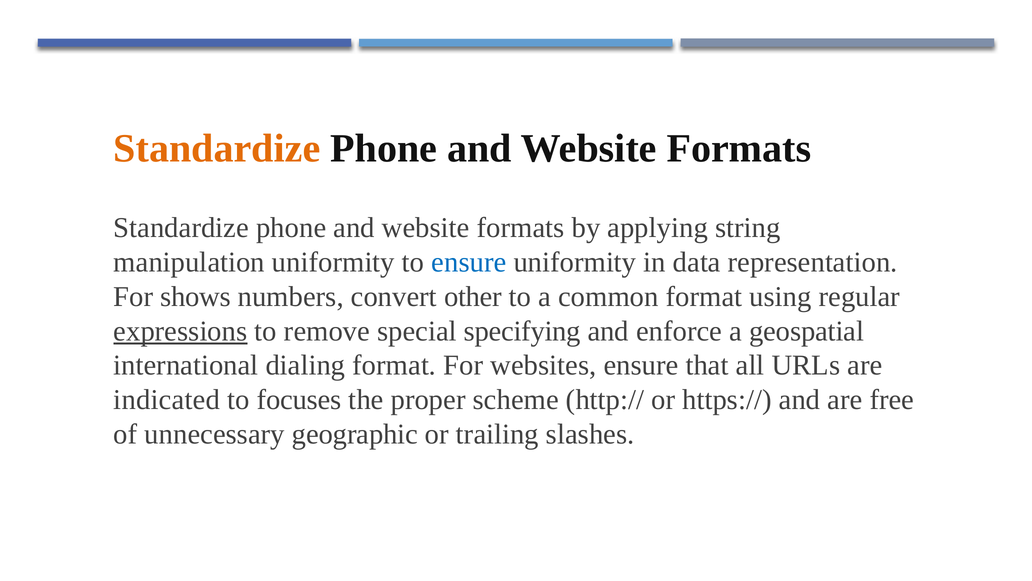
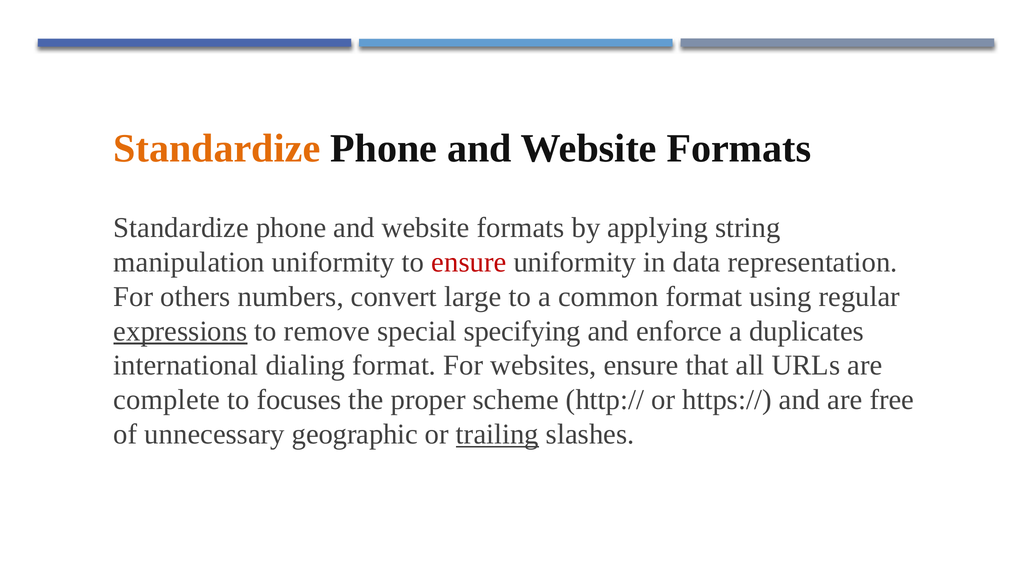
ensure colour: blue -> red (469, 262)
shows: shows -> others (195, 296)
other: other -> large (473, 296)
geospatial: geospatial -> duplicates (807, 331)
indicated: indicated -> complete (167, 400)
trailing underline: none -> present (497, 434)
